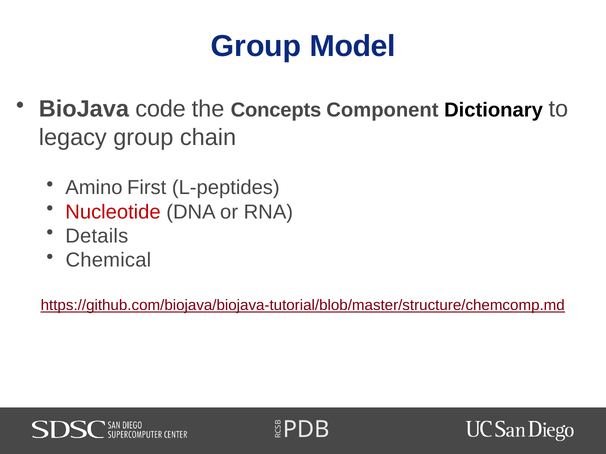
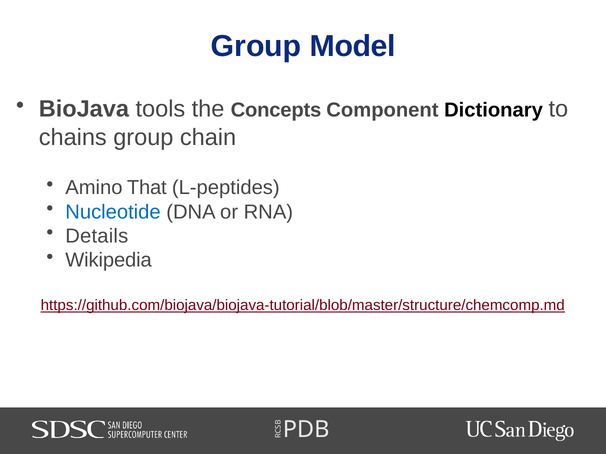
code: code -> tools (160, 109)
legacy: legacy -> chains (73, 138)
First: First -> That (147, 188)
Nucleotide colour: red -> blue (113, 212)
Chemical: Chemical -> Wikipedia (109, 261)
